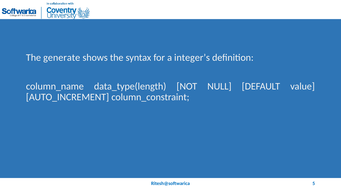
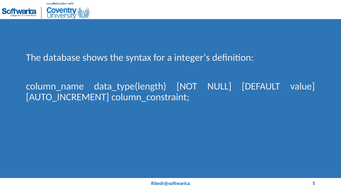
generate: generate -> database (62, 58)
